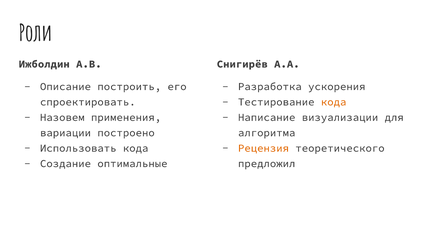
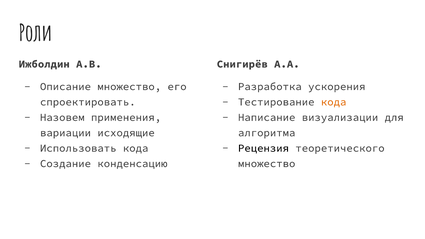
Описание построить: построить -> множество (129, 87)
построено: построено -> исходящие (126, 133)
Рецензия colour: orange -> black (264, 148)
оптимальные: оптимальные -> конденсацию (132, 164)
предложил: предложил -> множество (267, 164)
